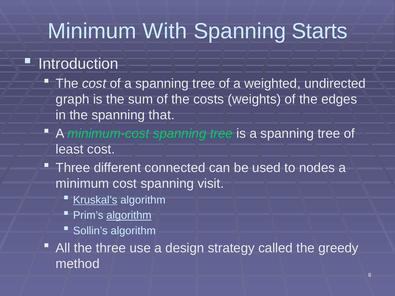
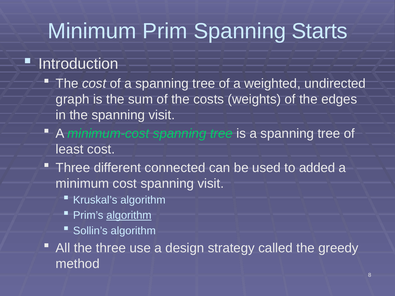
With: With -> Prim (165, 31)
the spanning that: that -> visit (162, 115)
nodes: nodes -> added (317, 168)
Kruskal’s underline: present -> none (95, 200)
